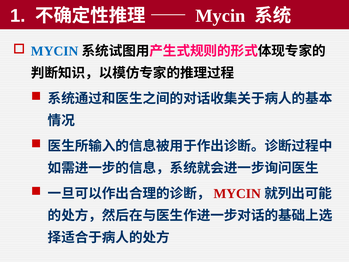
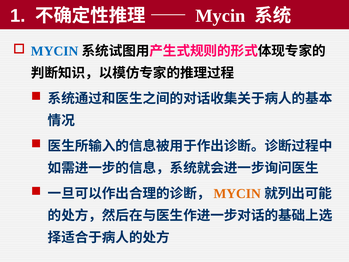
MYCIN colour: red -> orange (237, 193)
